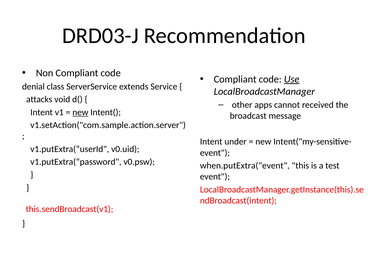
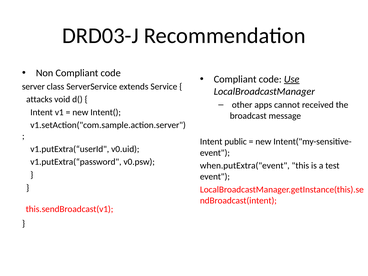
denial: denial -> server (33, 87)
new underline: present -> none (80, 112)
under: under -> public (236, 142)
